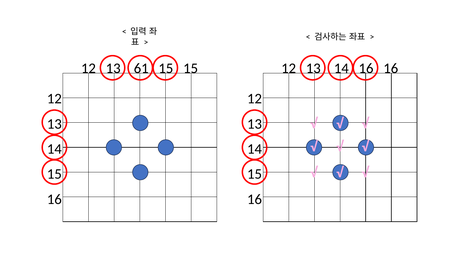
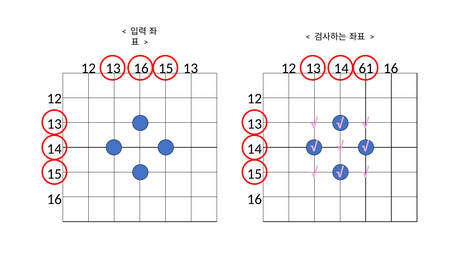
13 61: 61 -> 16 (141, 68)
15 15: 15 -> 13 (191, 68)
14 16: 16 -> 61 (366, 68)
